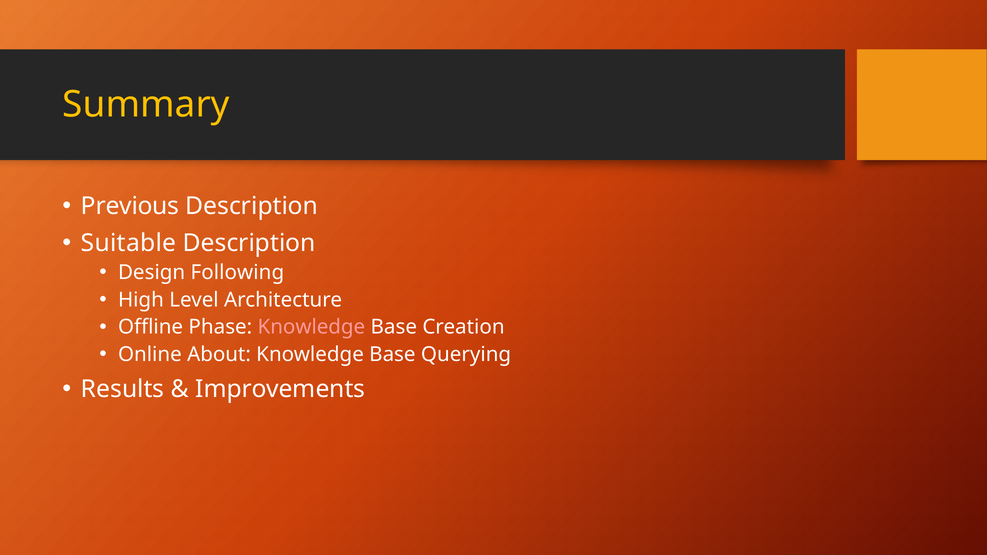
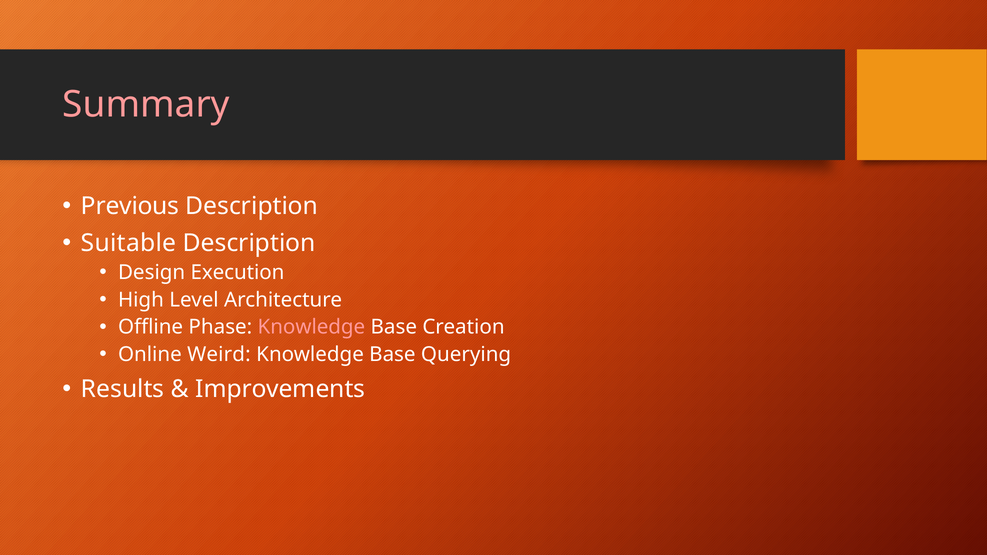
Summary colour: yellow -> pink (146, 104)
Following: Following -> Execution (237, 273)
About: About -> Weird (219, 355)
